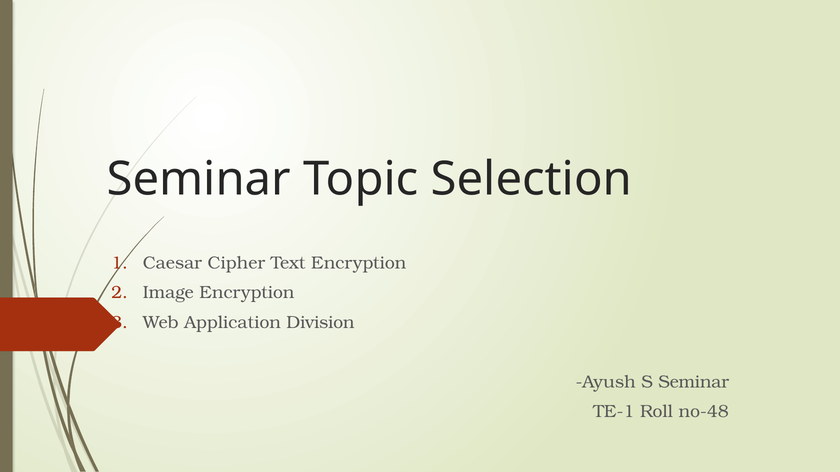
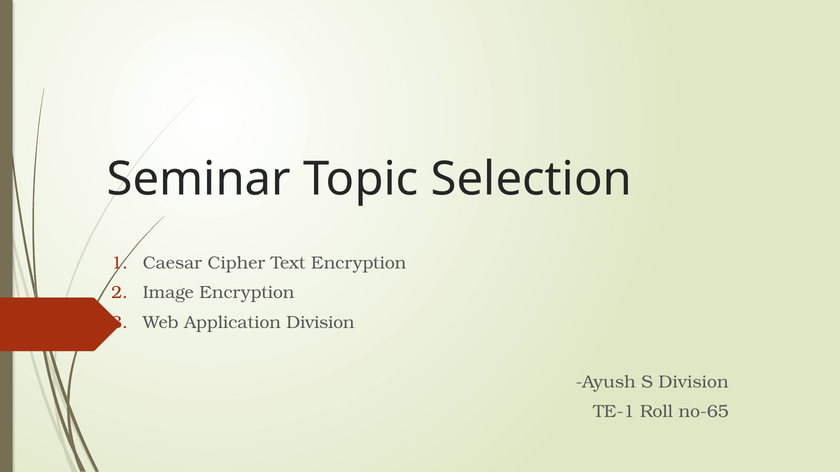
S Seminar: Seminar -> Division (693, 382)
no-48: no-48 -> no-65 (704, 412)
